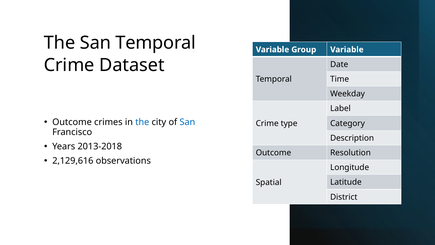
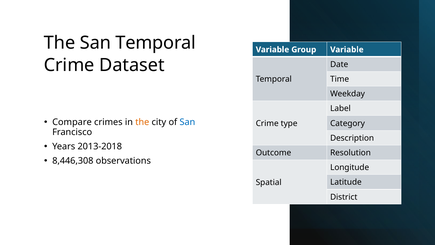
Outcome: Outcome -> Compare (72, 122)
the colour: blue -> orange (142, 122)
2,129,616: 2,129,616 -> 8,446,308 (73, 161)
